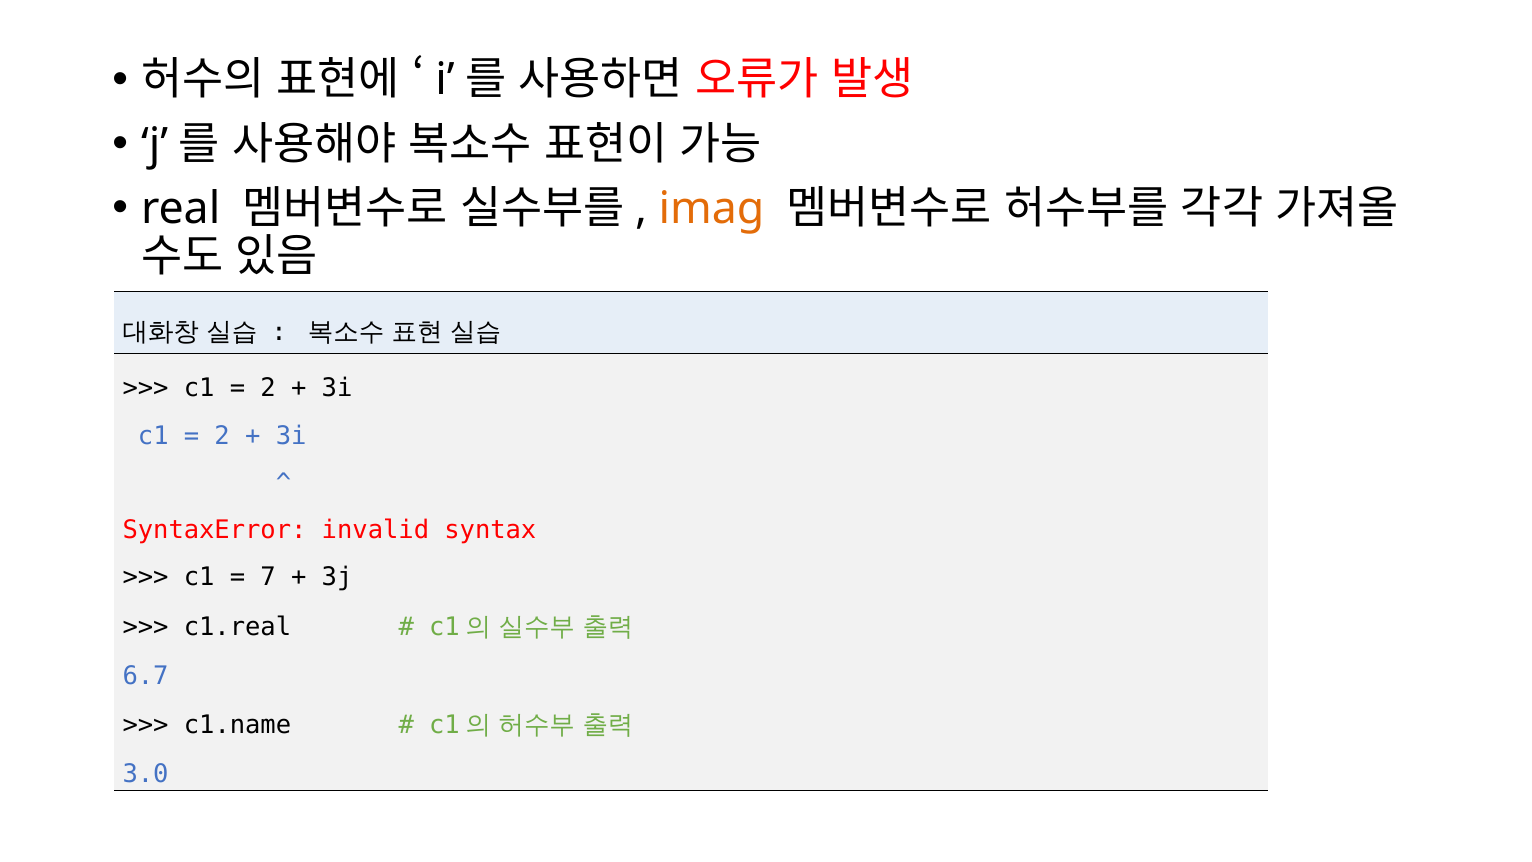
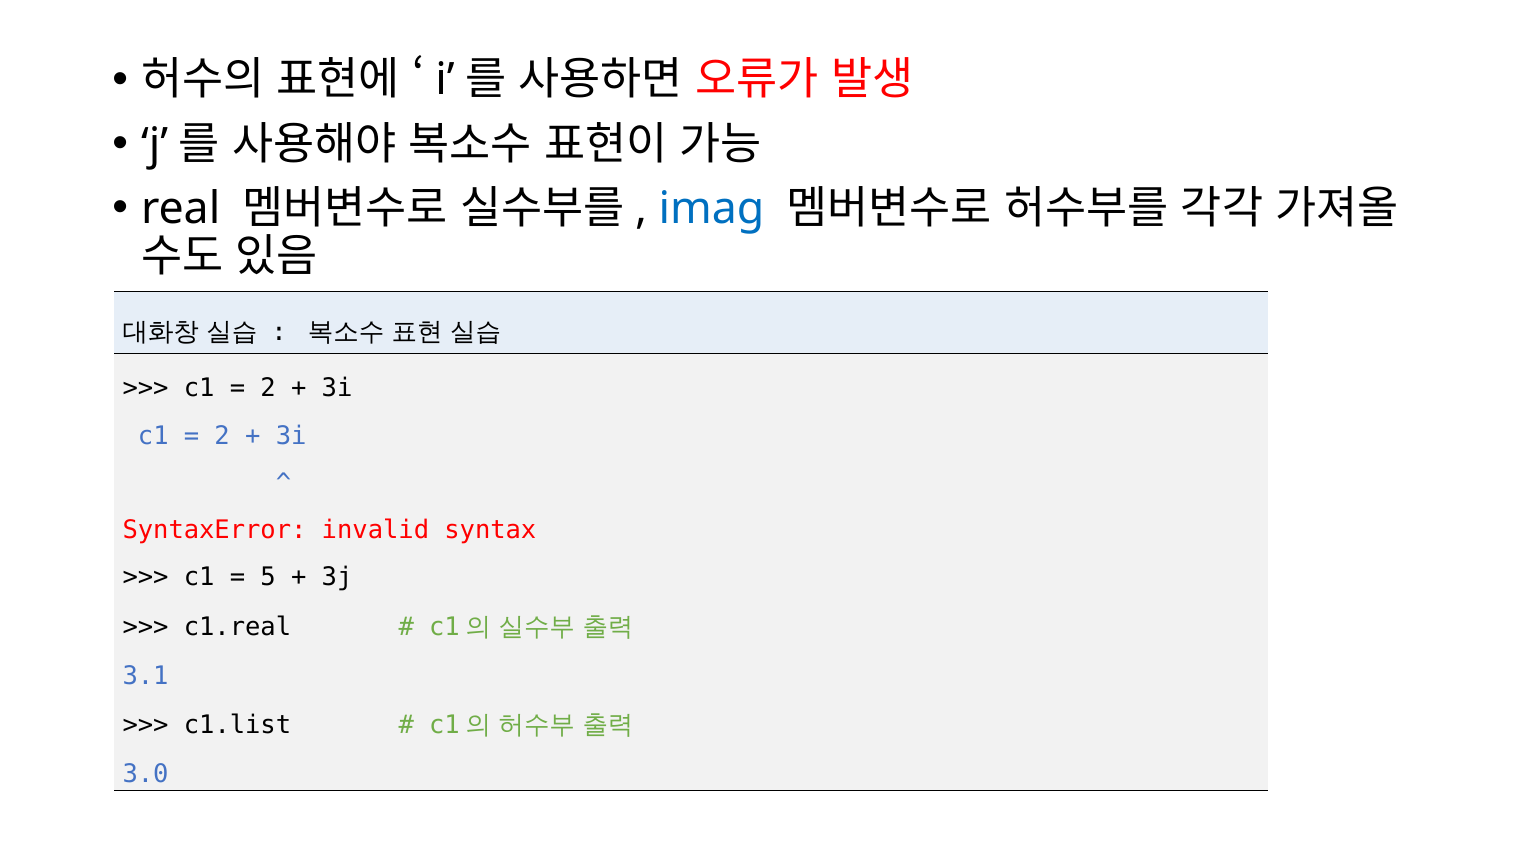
imag colour: orange -> blue (712, 209)
7: 7 -> 5 (268, 577)
6.7: 6.7 -> 3.1 (146, 675)
c1.name: c1.name -> c1.list (238, 725)
